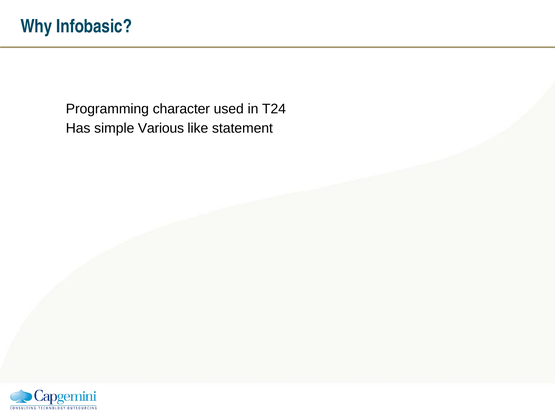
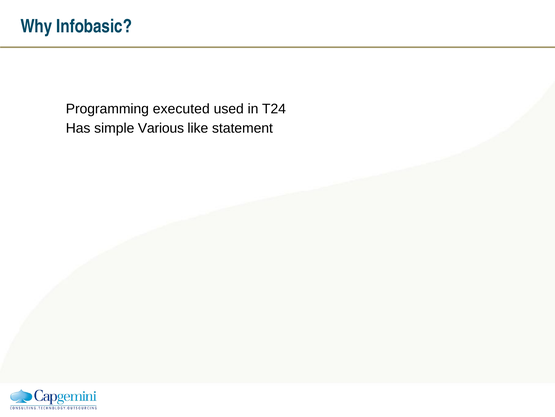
character: character -> executed (181, 109)
